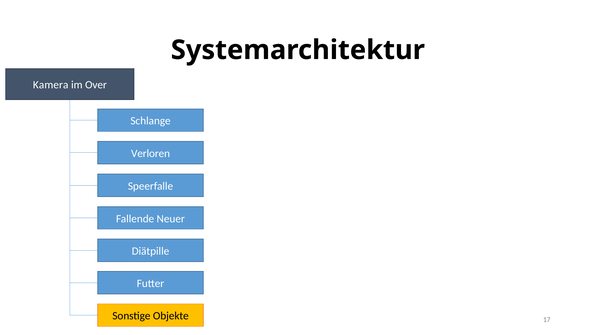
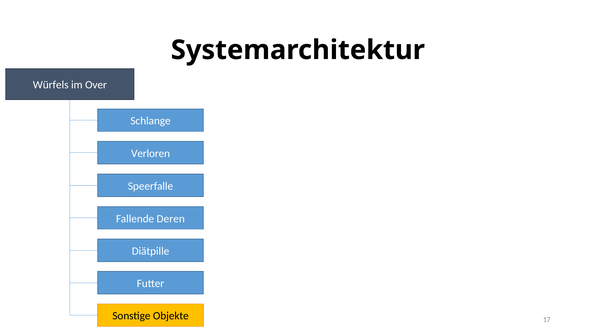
Kamera: Kamera -> Würfels (51, 85)
Neuer: Neuer -> Deren (171, 219)
